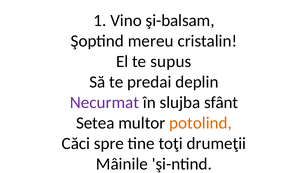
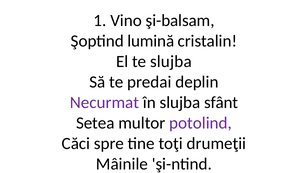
mereu: mereu -> lumină (151, 41)
te supus: supus -> slujba (171, 62)
potolind colour: orange -> purple (201, 123)
